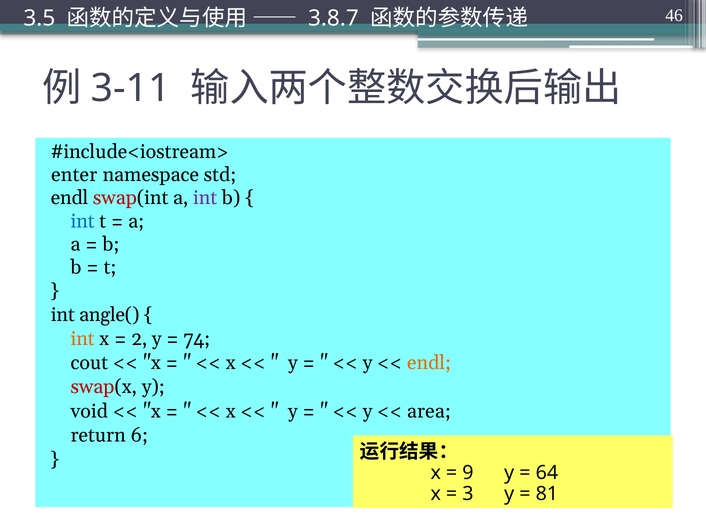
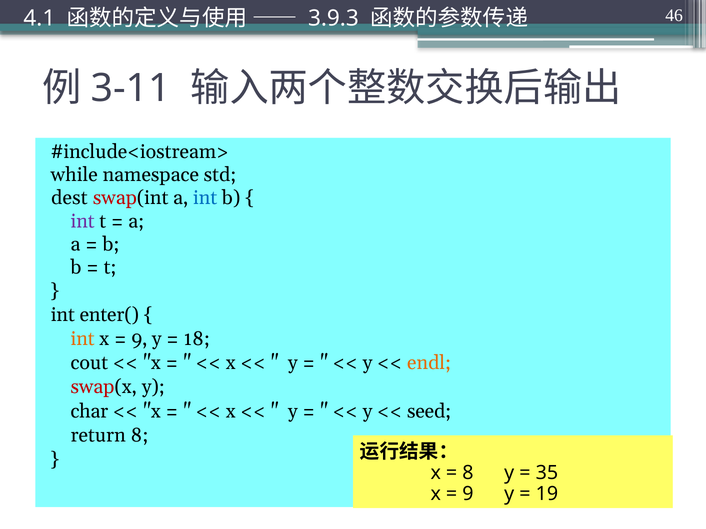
3.5: 3.5 -> 4.1 (39, 19)
3.8.7: 3.8.7 -> 3.9.3 (333, 19)
enter: enter -> while (74, 175)
endl: endl -> dest (69, 198)
int colour: purple -> blue (205, 198)
int colour: blue -> purple (83, 221)
angle(: angle( -> enter( (109, 315)
2: 2 -> 9 (139, 339)
74: 74 -> 18 (197, 339)
void: void -> char (89, 411)
area: area -> seed (429, 411)
return 6: 6 -> 8 (140, 436)
9: 9 -> 8 (468, 473)
64: 64 -> 35 (547, 473)
3: 3 -> 9 (468, 494)
81: 81 -> 19 (547, 494)
